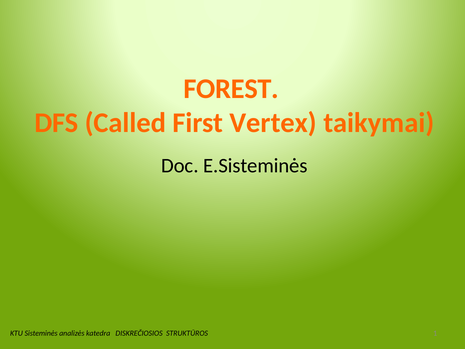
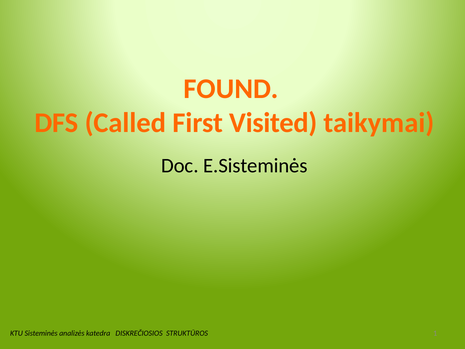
FOREST: FOREST -> FOUND (231, 89)
Vertex: Vertex -> Visited (273, 123)
